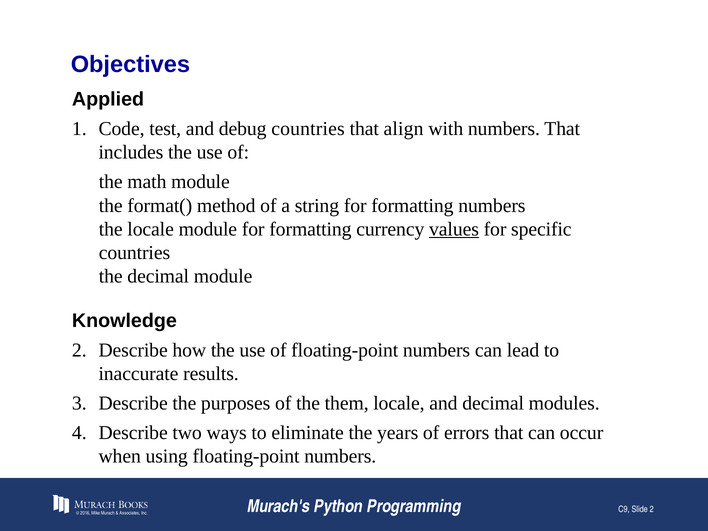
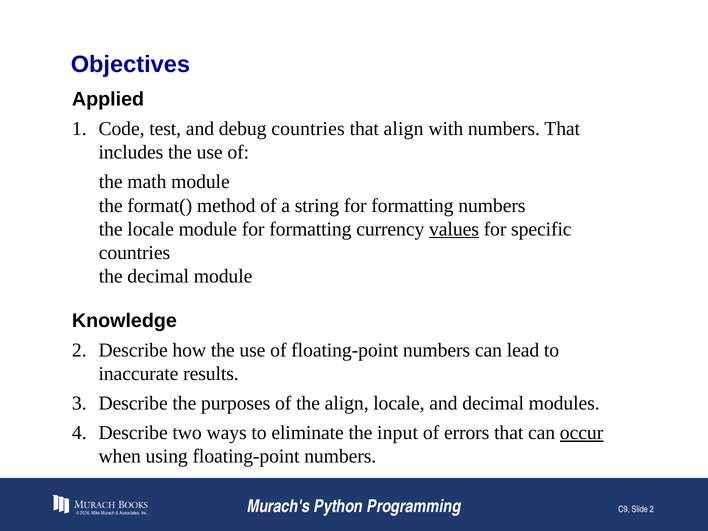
the them: them -> align (347, 403)
years: years -> input (398, 433)
occur underline: none -> present (582, 433)
